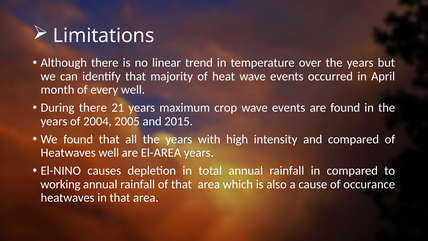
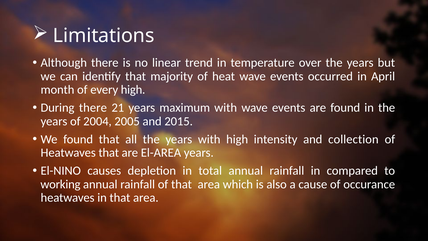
every well: well -> high (133, 90)
maximum crop: crop -> with (226, 108)
and compared: compared -> collection (353, 139)
Heatwaves well: well -> that (109, 153)
